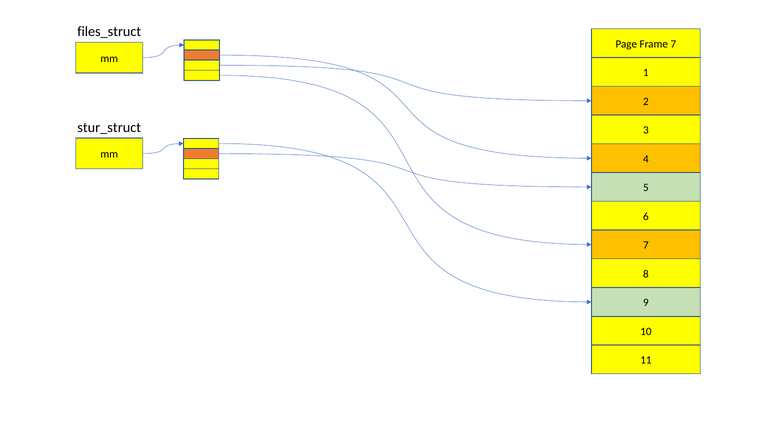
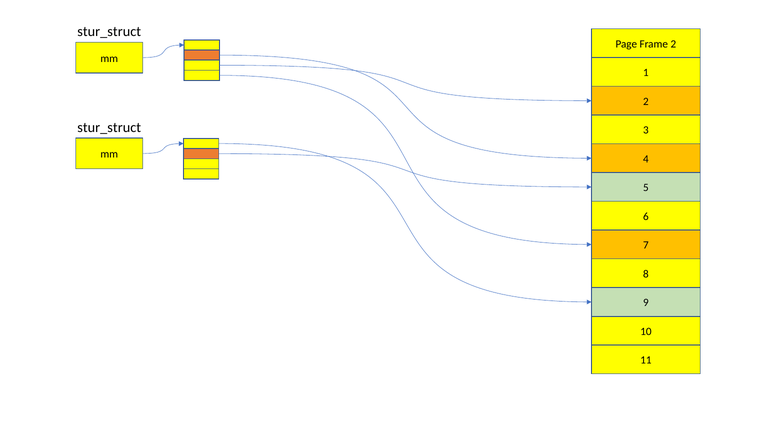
files_struct: files_struct -> stur_struct (109, 32)
Frame 7: 7 -> 2 (673, 44)
